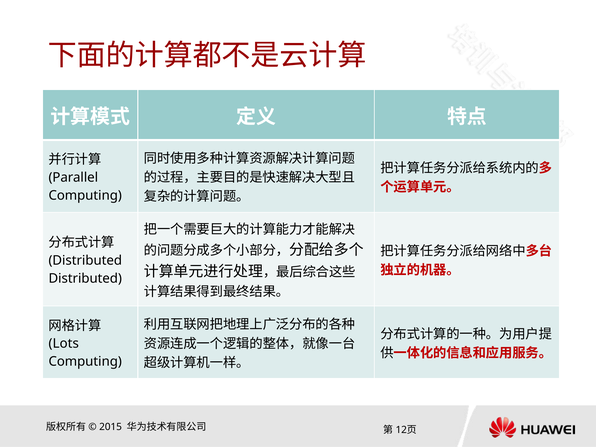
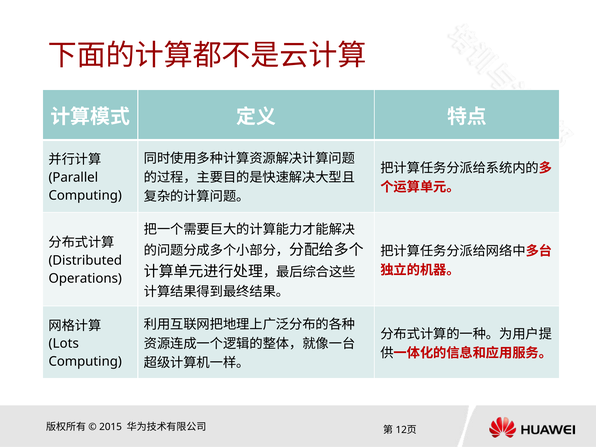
Distributed: Distributed -> Operations (85, 278)
